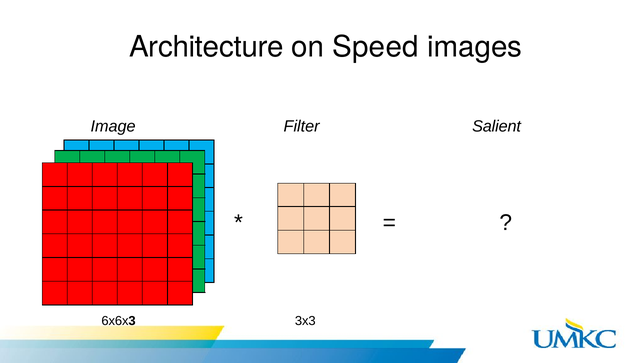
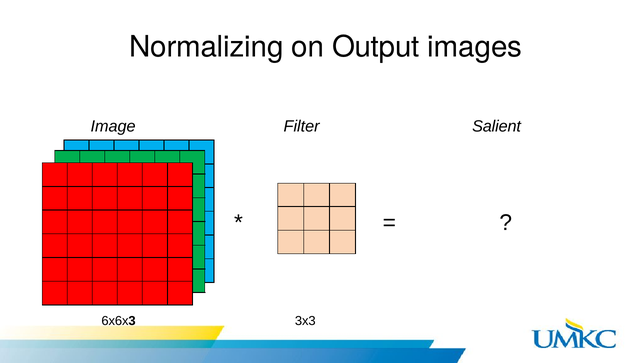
Architecture: Architecture -> Normalizing (206, 47)
Speed: Speed -> Output (376, 47)
